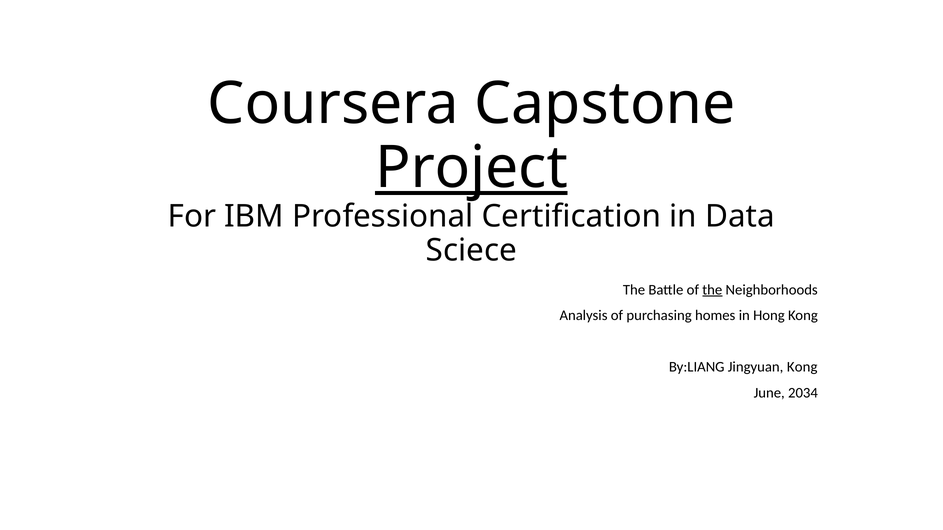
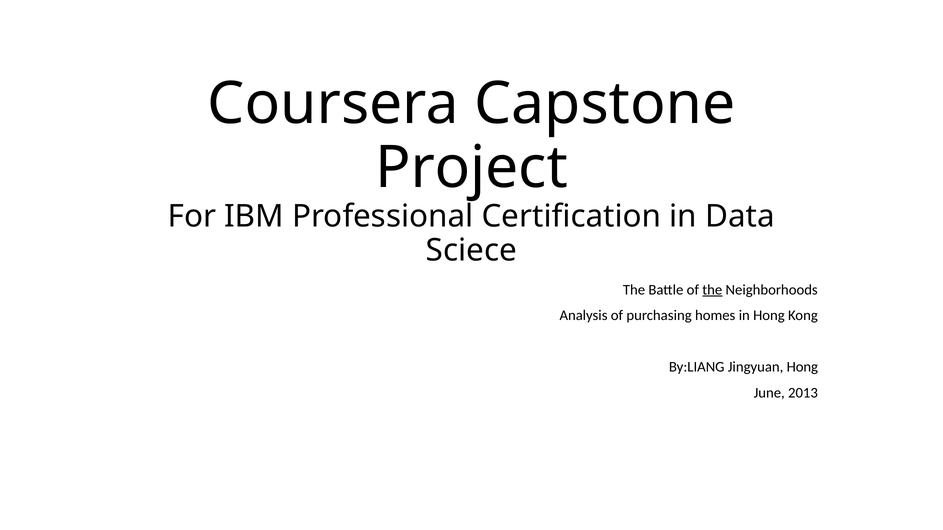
Project underline: present -> none (472, 168)
Jingyuan Kong: Kong -> Hong (802, 367)
2034: 2034 -> 2013 (803, 393)
